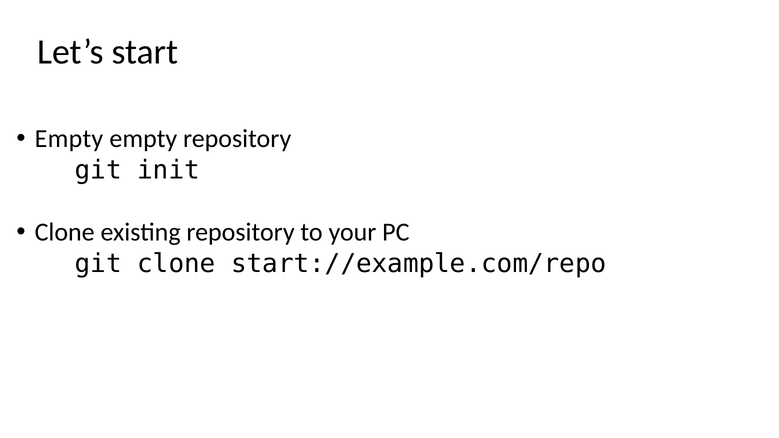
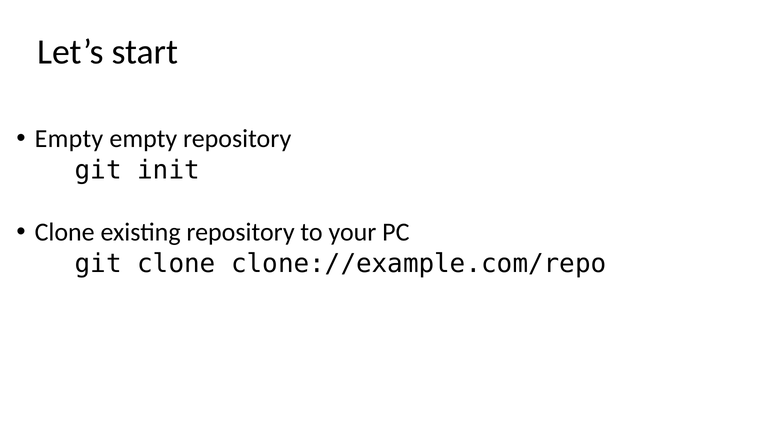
start://example.com/repo: start://example.com/repo -> clone://example.com/repo (419, 264)
